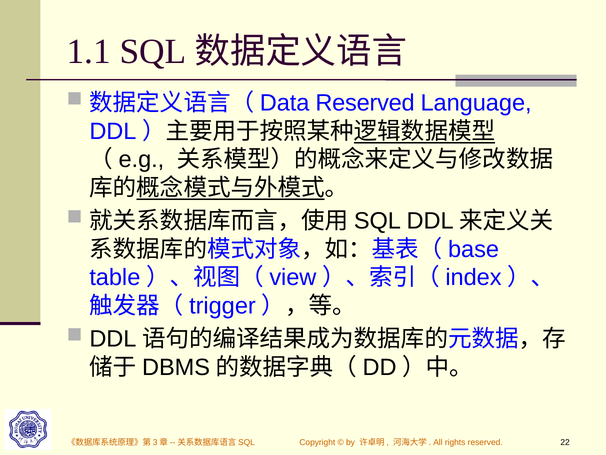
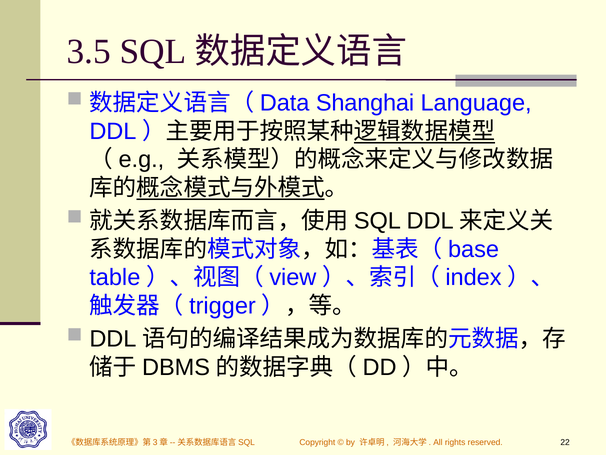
1.1: 1.1 -> 3.5 (89, 51)
Reserved: Reserved -> Shanghai (365, 103)
